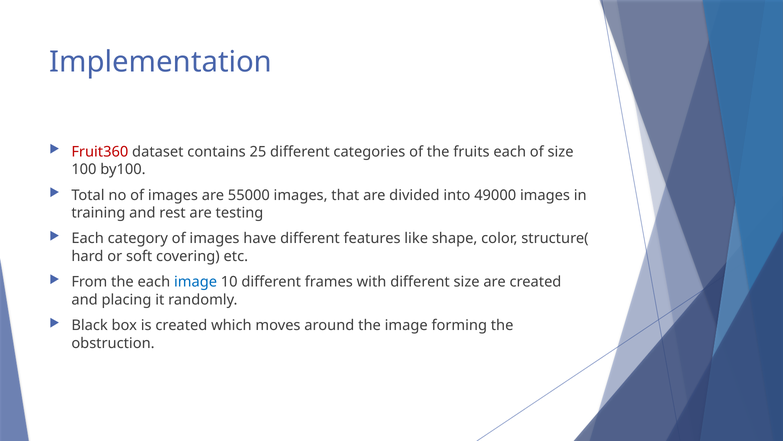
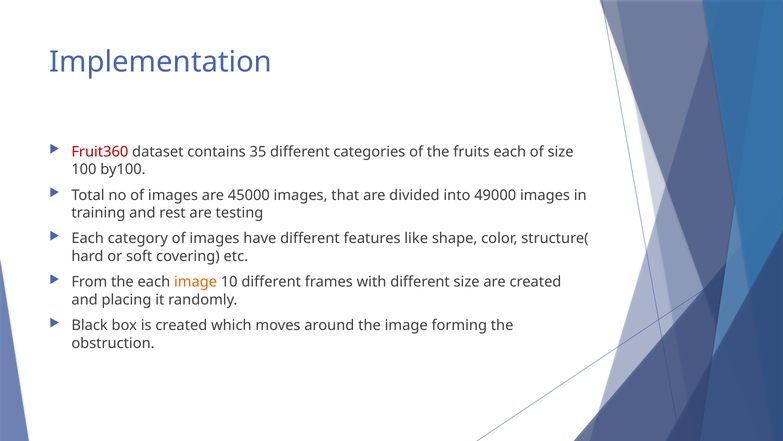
25: 25 -> 35 (258, 152)
55000: 55000 -> 45000 (249, 195)
image colour: blue -> orange (196, 282)
